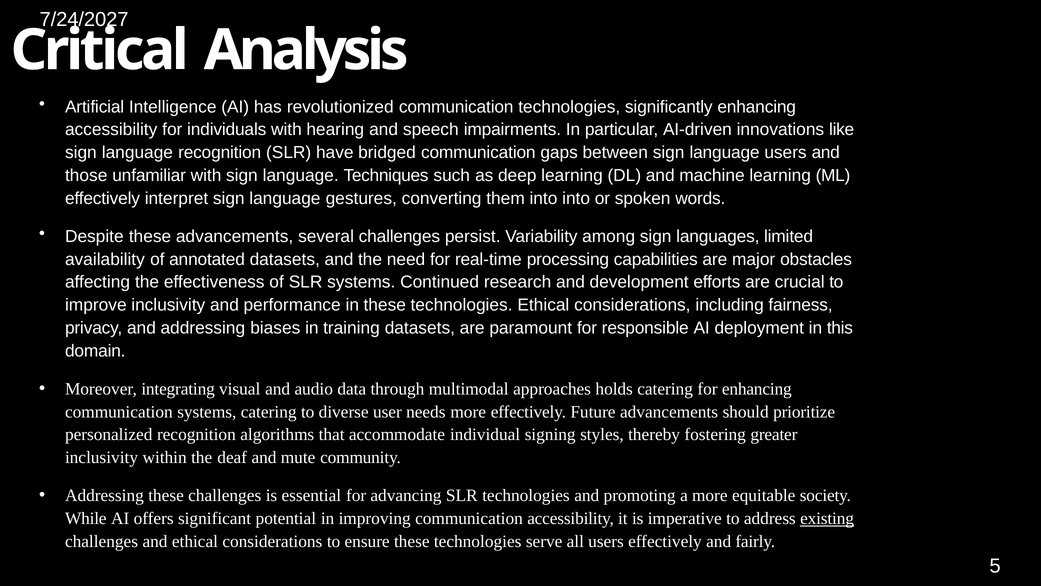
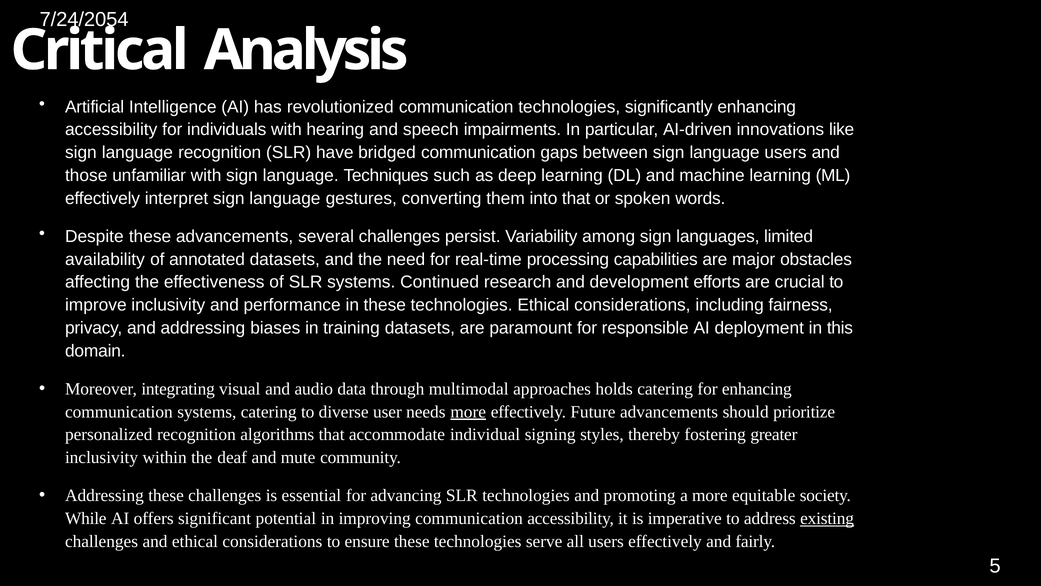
7/24/2027: 7/24/2027 -> 7/24/2054 (84, 19)
into into: into -> that (576, 198)
more underline: none -> present (468, 411)
